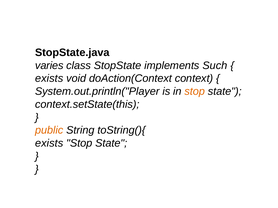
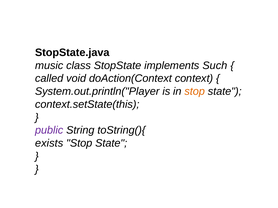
varies: varies -> music (49, 66)
exists: exists -> called (49, 79)
public colour: orange -> purple (49, 131)
